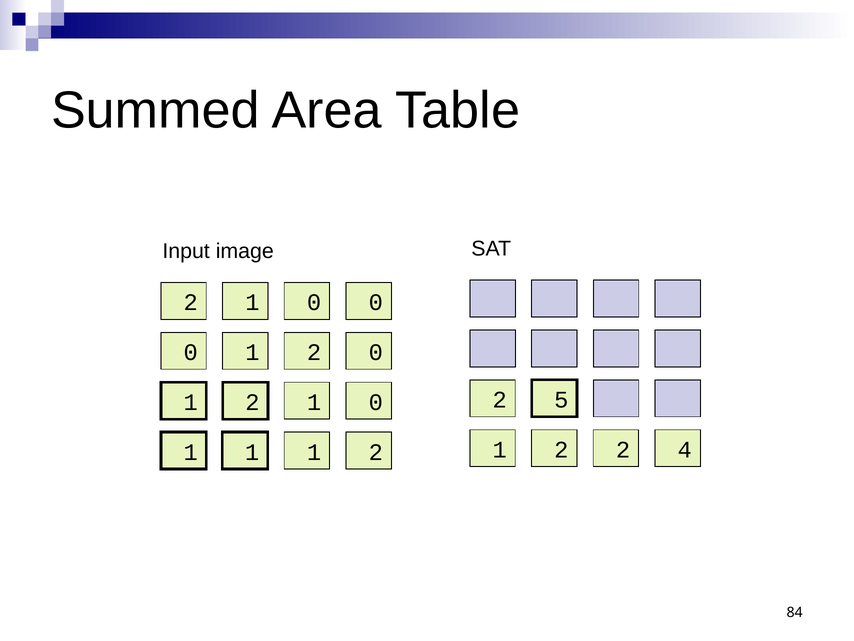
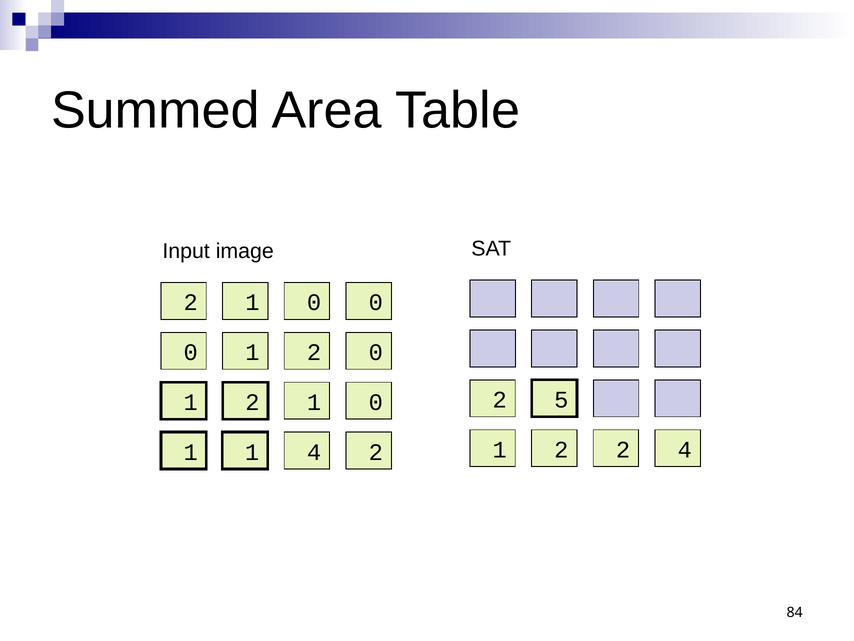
1 1 1: 1 -> 4 (314, 452)
